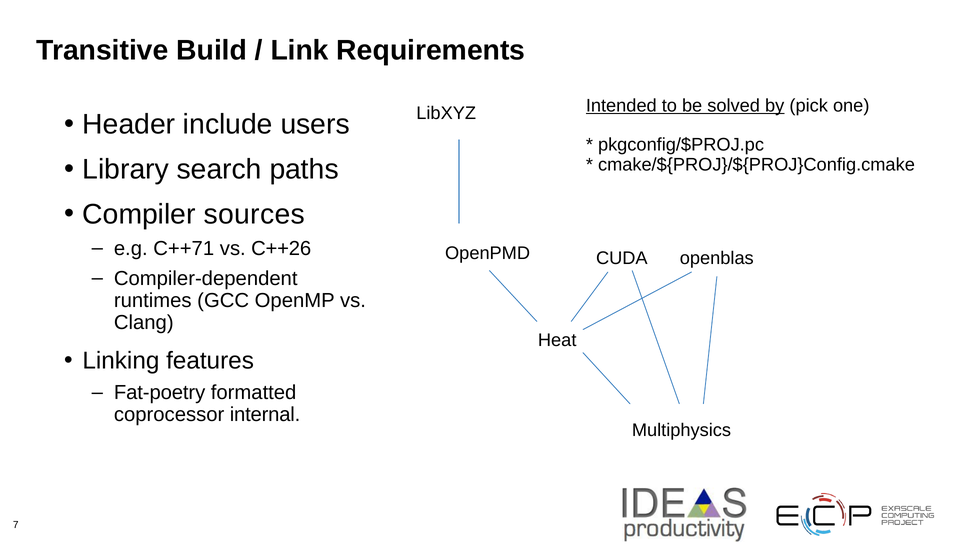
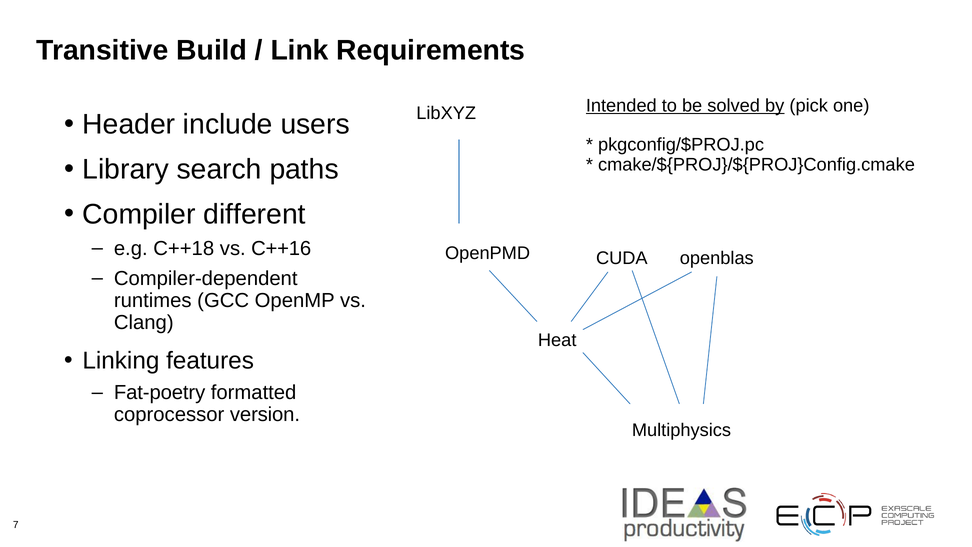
sources: sources -> different (255, 214)
C++71: C++71 -> C++18 (184, 249)
C++26: C++26 -> C++16 (281, 249)
internal: internal -> version (265, 415)
